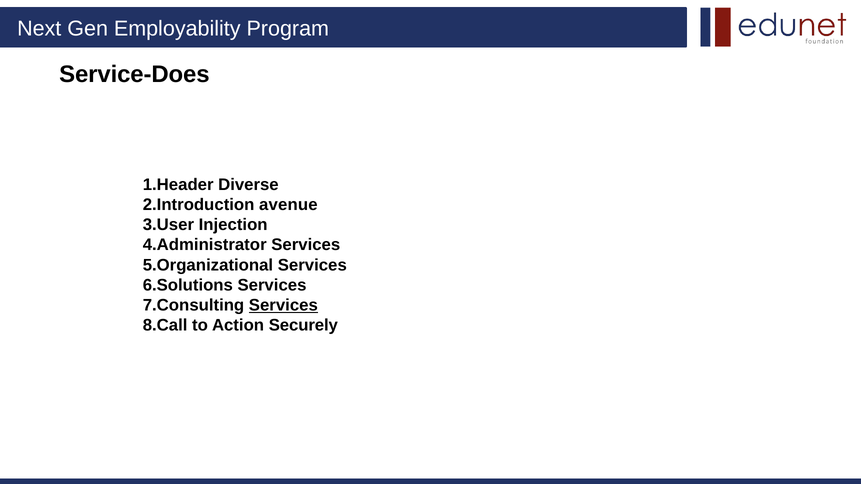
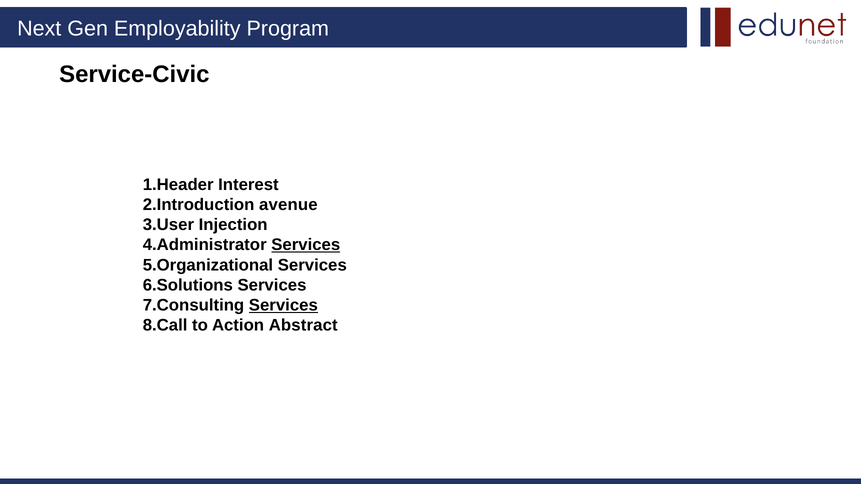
Service-Does: Service-Does -> Service-Civic (134, 74)
Diverse: Diverse -> Interest (248, 185)
Services underline: none -> present (306, 245)
Securely: Securely -> Abstract (303, 325)
